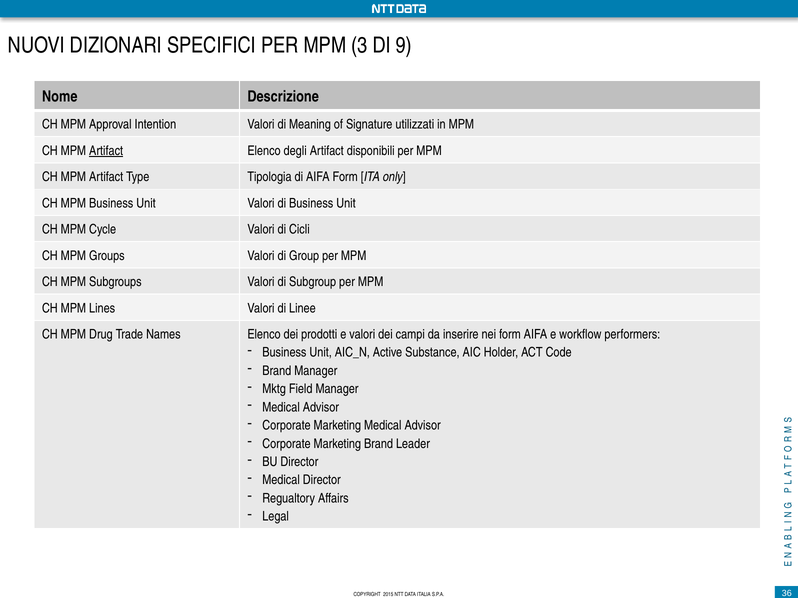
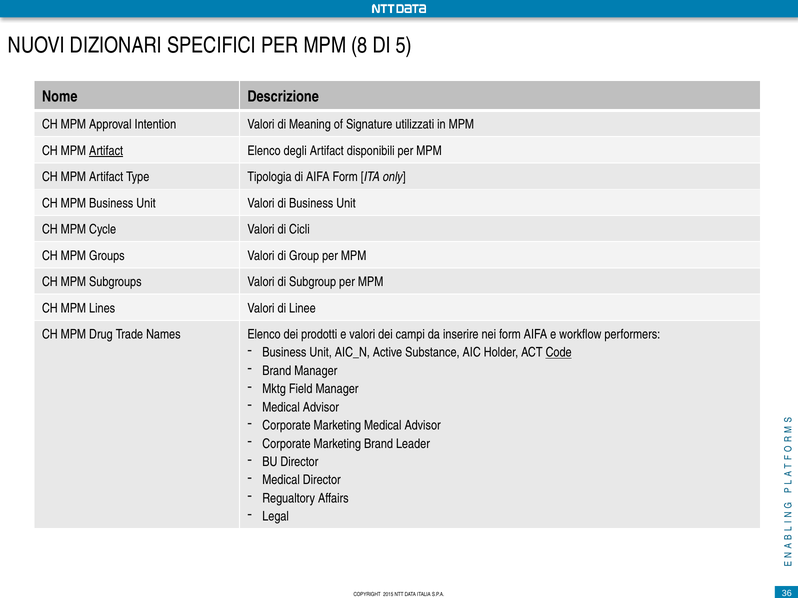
3: 3 -> 8 (359, 45)
9: 9 -> 5 (404, 45)
Code underline: none -> present (559, 353)
